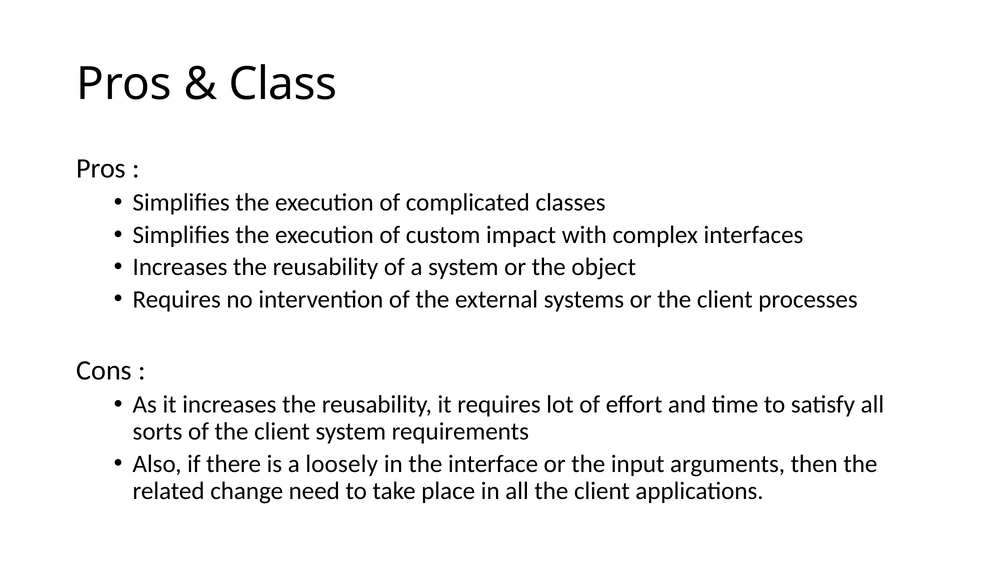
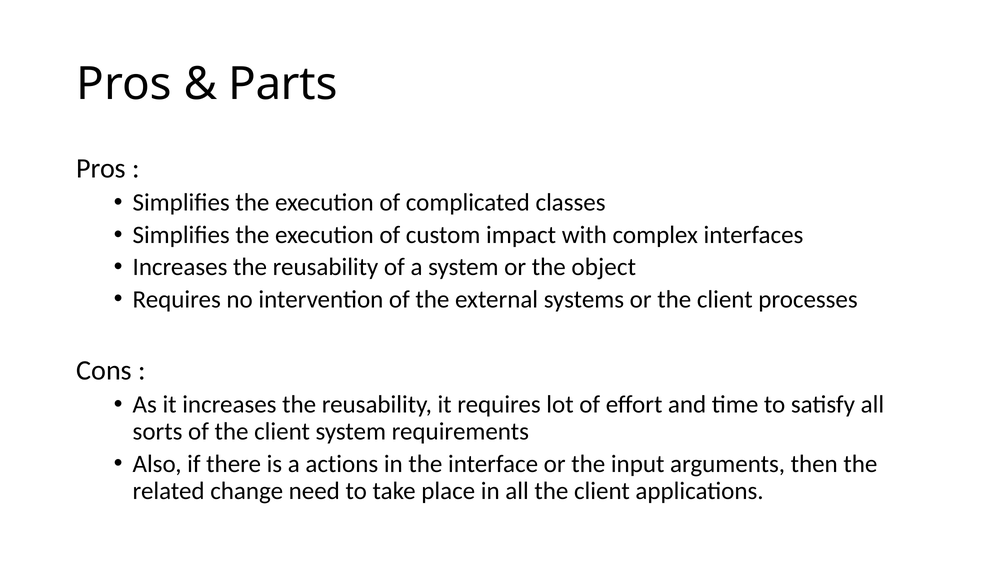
Class: Class -> Parts (283, 84)
loosely: loosely -> actions (342, 464)
